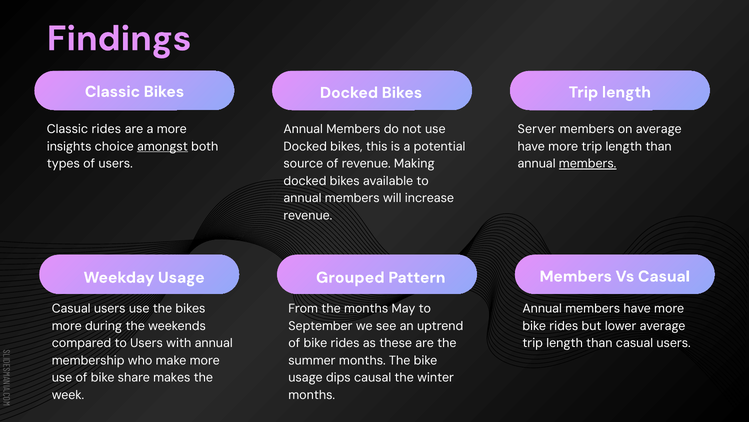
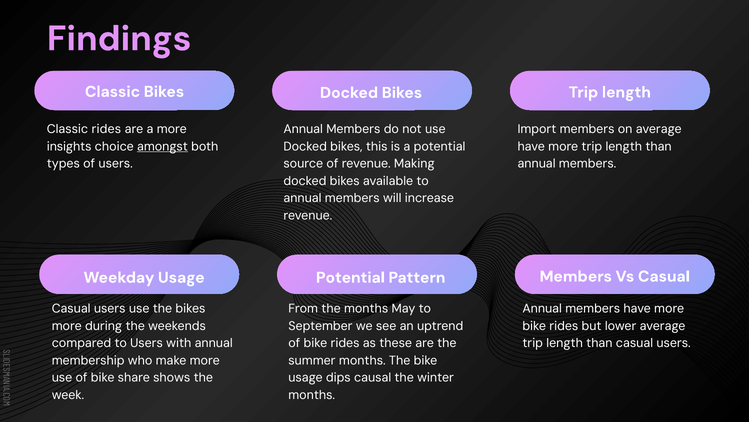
Server: Server -> Import (537, 129)
members underline: present -> none (588, 163)
Grouped: Grouped -> Potential (350, 277)
makes: makes -> shows (172, 377)
